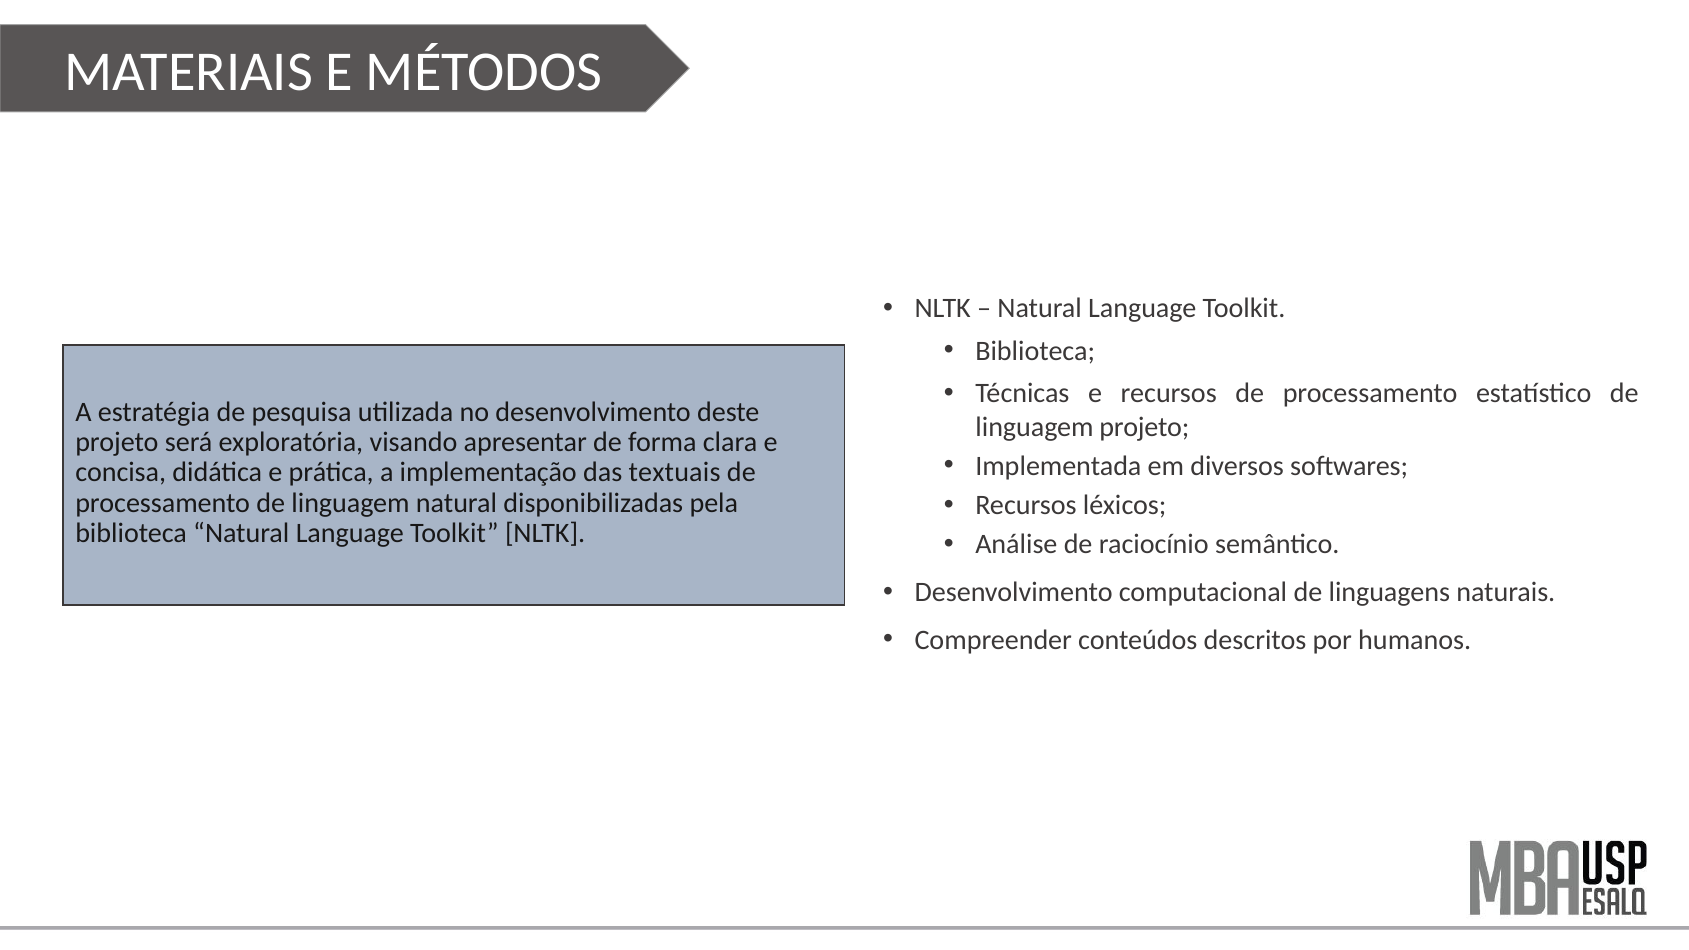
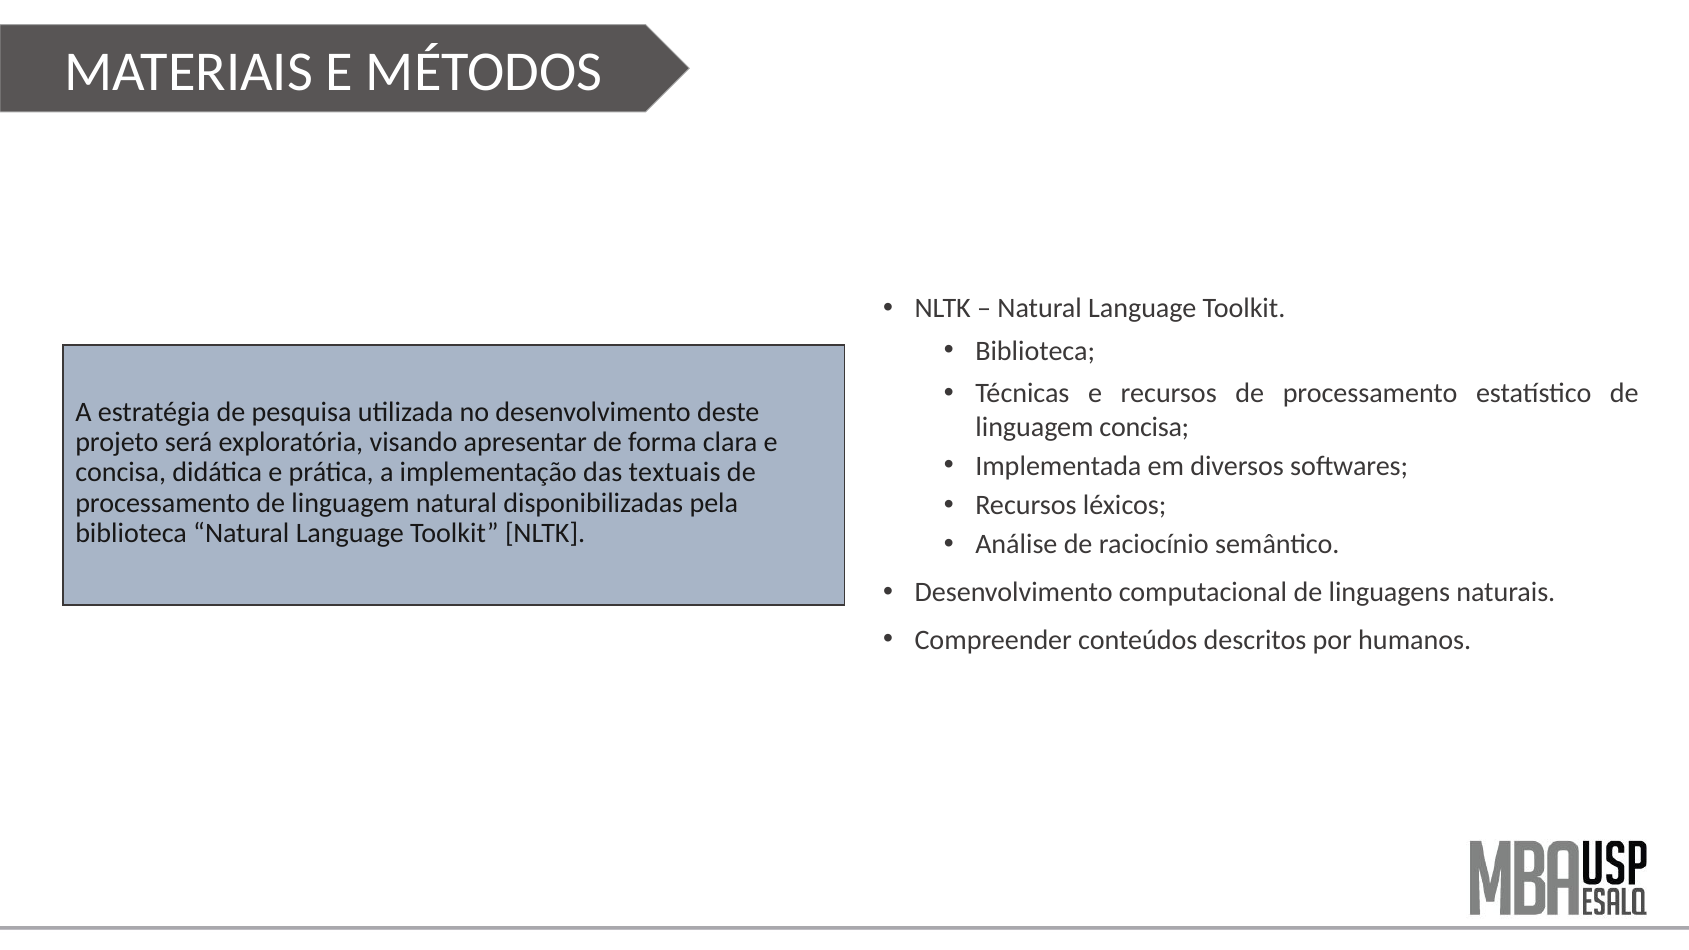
linguagem projeto: projeto -> concisa (1144, 427)
